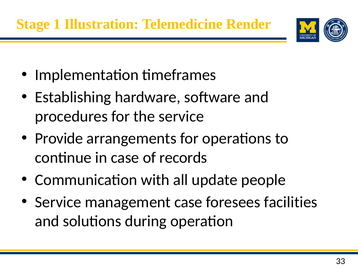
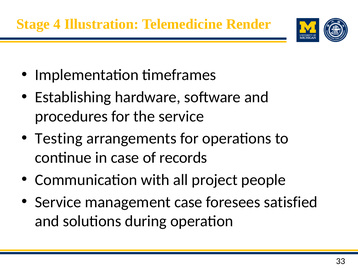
1: 1 -> 4 (57, 24)
Provide: Provide -> Testing (59, 139)
update: update -> project (215, 180)
facilities: facilities -> satisfied (291, 202)
